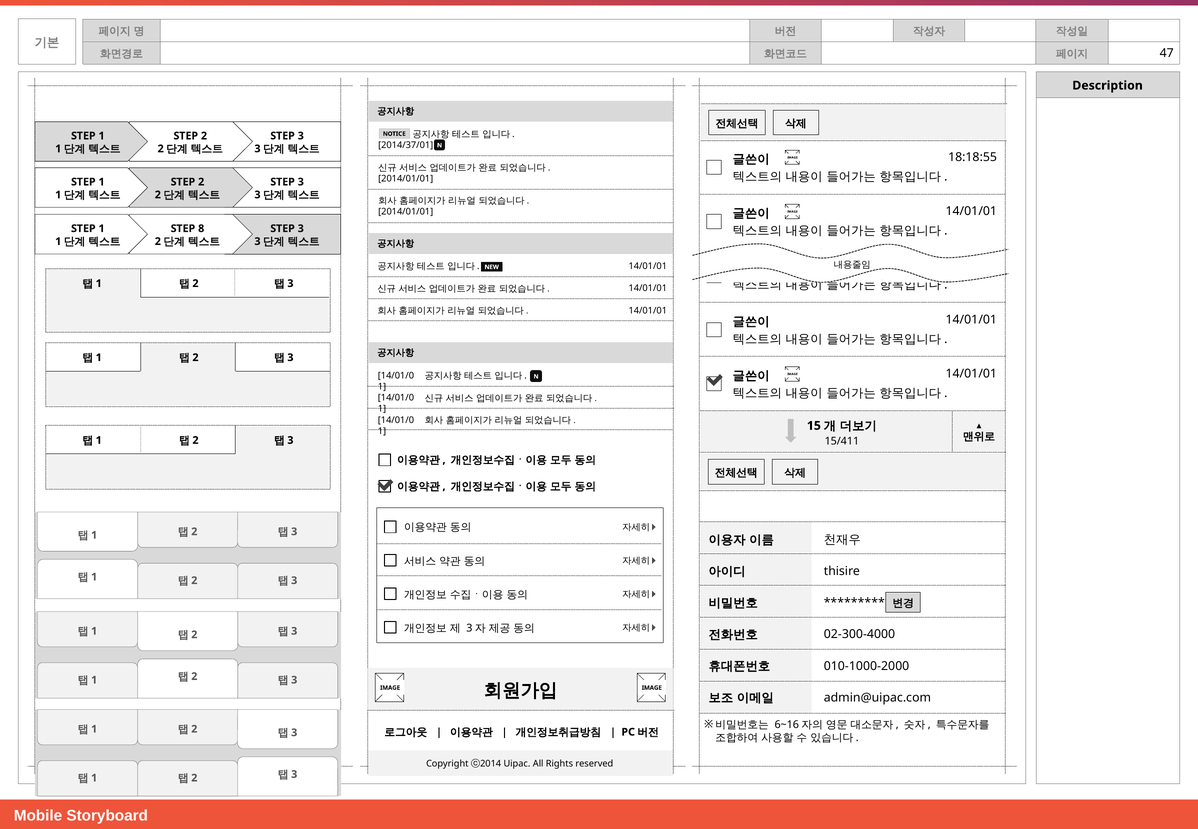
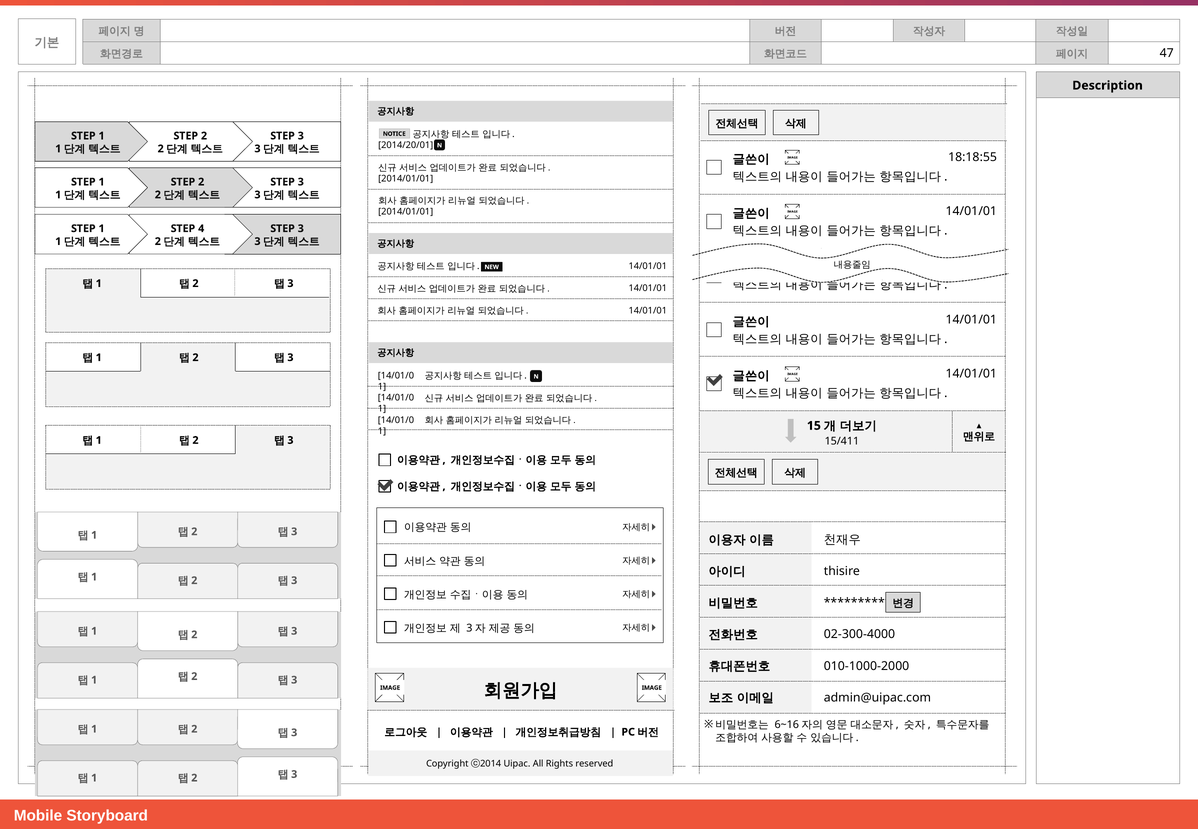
2014/37/01: 2014/37/01 -> 2014/20/01 (406, 145)
8: 8 -> 4 (201, 229)
